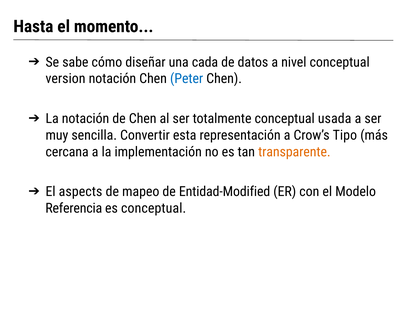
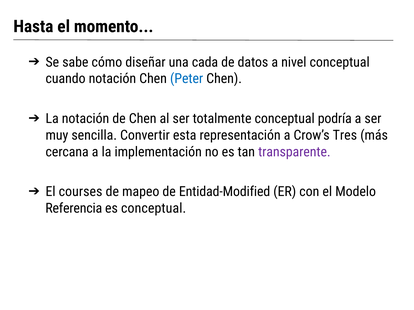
version: version -> cuando (66, 79)
usada: usada -> podría (335, 119)
Tipo: Tipo -> Tres (345, 135)
transparente colour: orange -> purple (294, 152)
aspects: aspects -> courses (81, 192)
